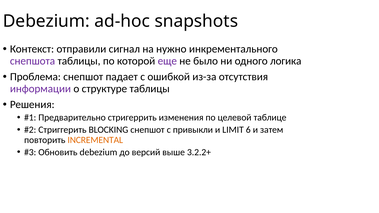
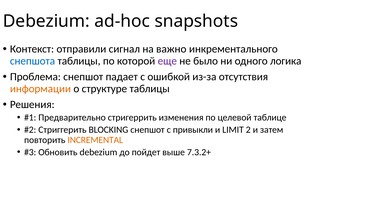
нужно: нужно -> важно (171, 49)
снепшота colour: purple -> blue (33, 61)
информации colour: purple -> orange (40, 89)
6: 6 -> 2 (248, 130)
версий: версий -> пойдет (146, 152)
3.2.2+: 3.2.2+ -> 7.3.2+ (199, 152)
